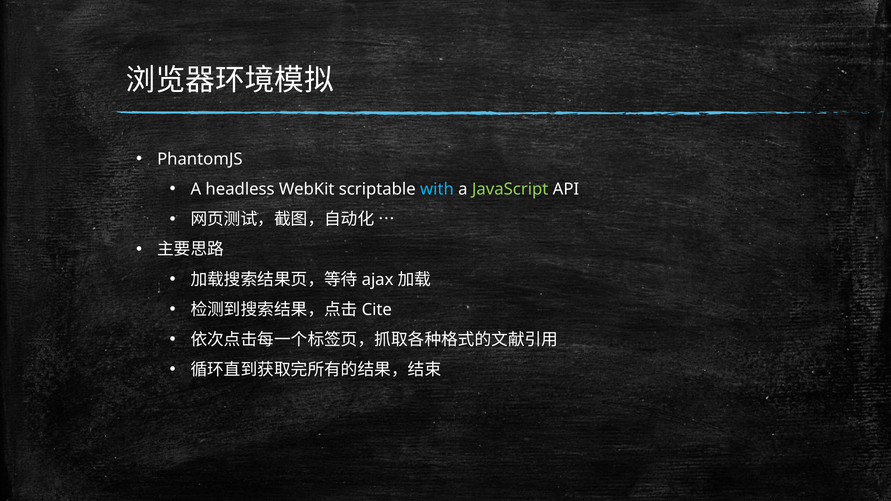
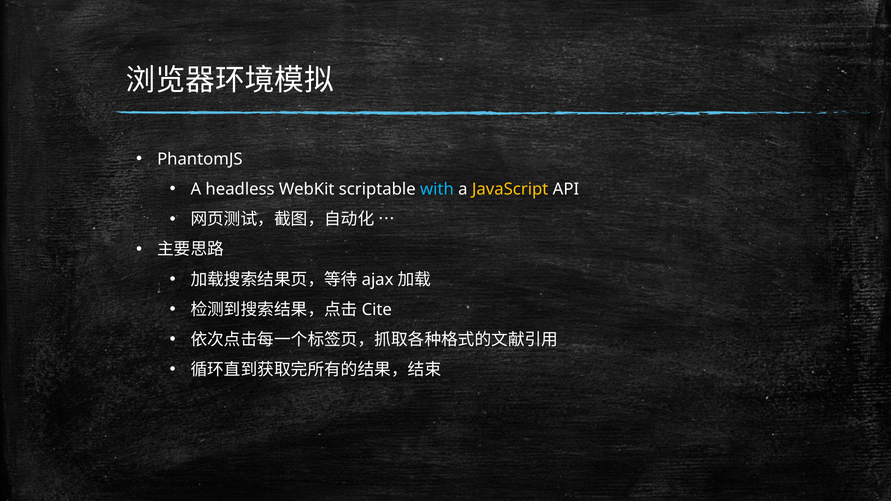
JavaScript colour: light green -> yellow (510, 189)
